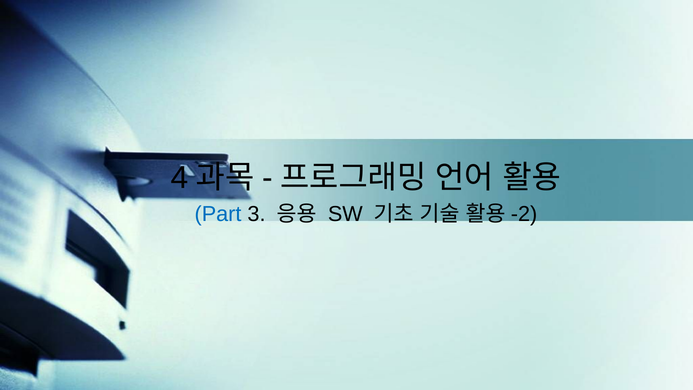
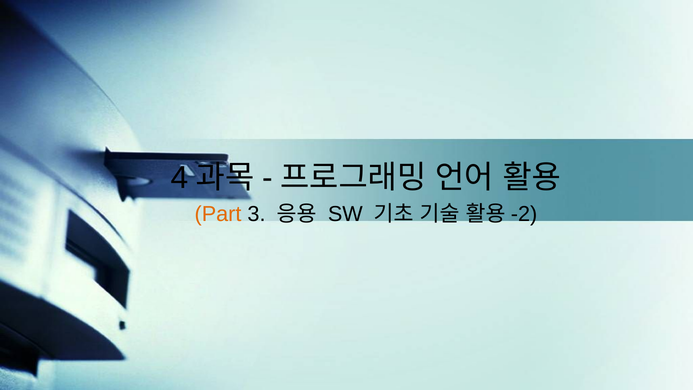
Part colour: blue -> orange (218, 214)
